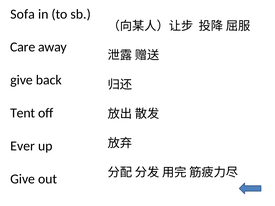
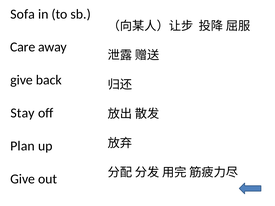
Tent: Tent -> Stay (23, 113)
Ever: Ever -> Plan (23, 146)
